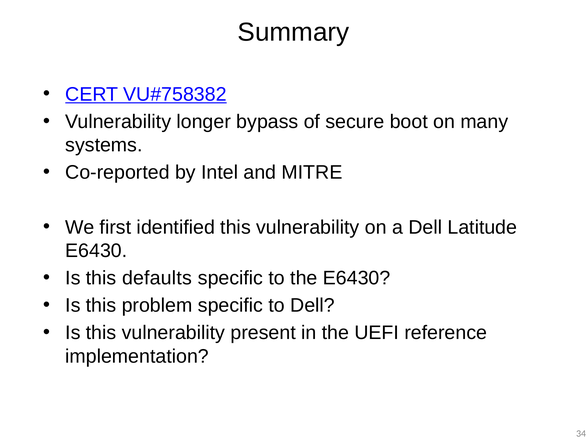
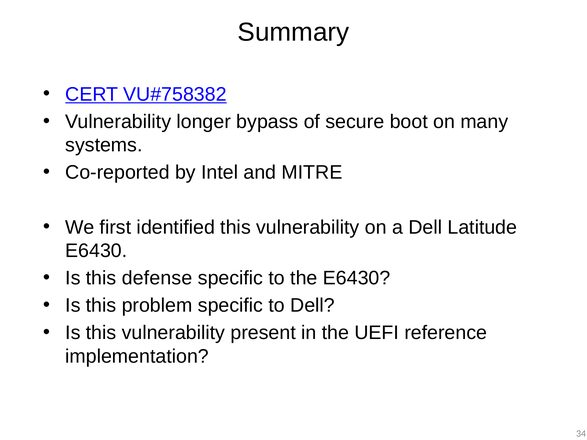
defaults: defaults -> defense (157, 278)
